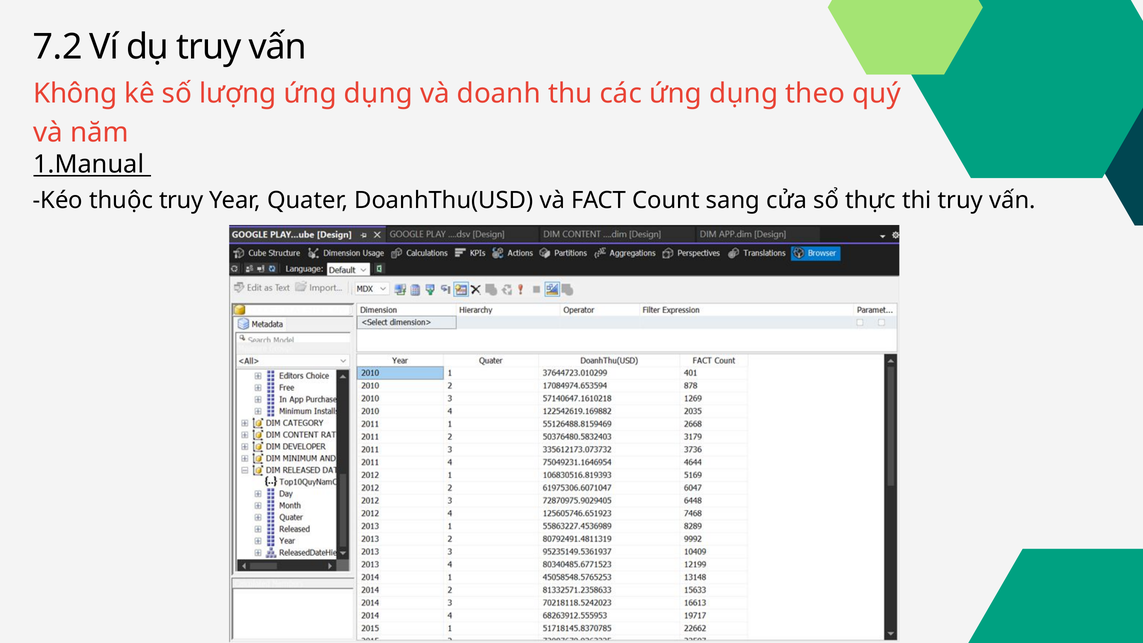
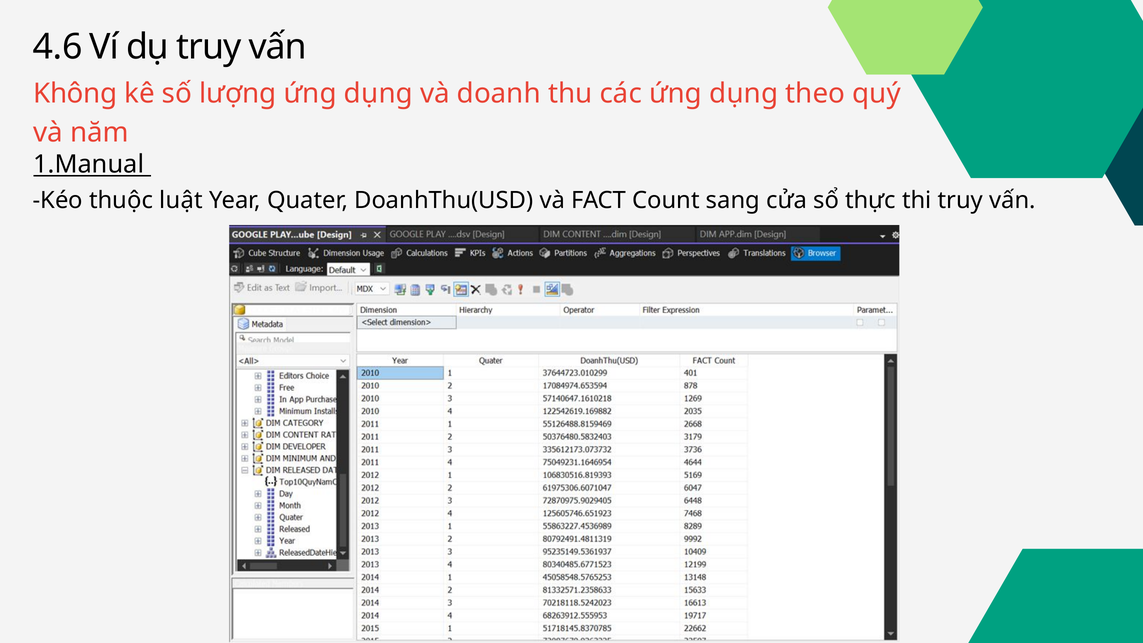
7.2: 7.2 -> 4.6 (58, 47)
thuộc truy: truy -> luật (181, 200)
